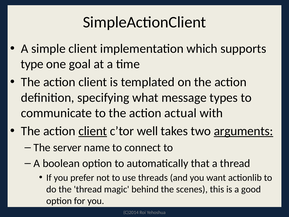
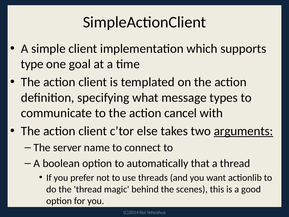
actual: actual -> cancel (181, 113)
client underline: present -> none (93, 131)
well: well -> else (147, 131)
